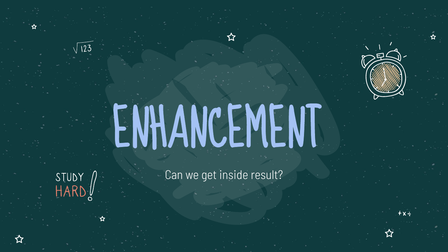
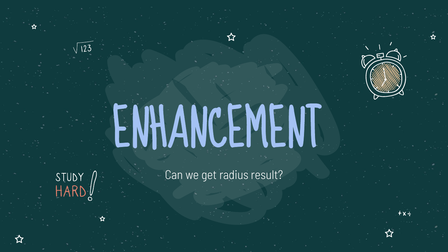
inside: inside -> radius (234, 175)
